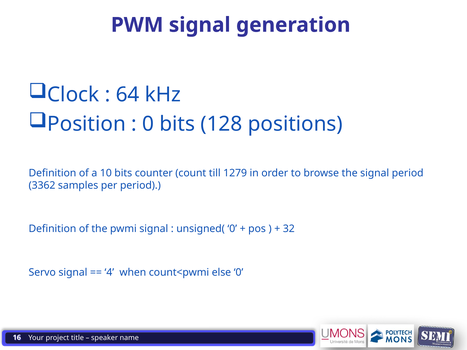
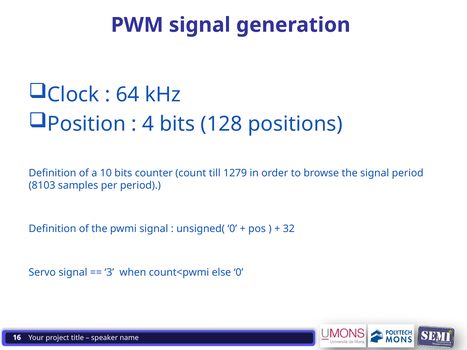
0: 0 -> 4 (148, 124)
3362: 3362 -> 8103 (42, 185)
4: 4 -> 3 (109, 273)
